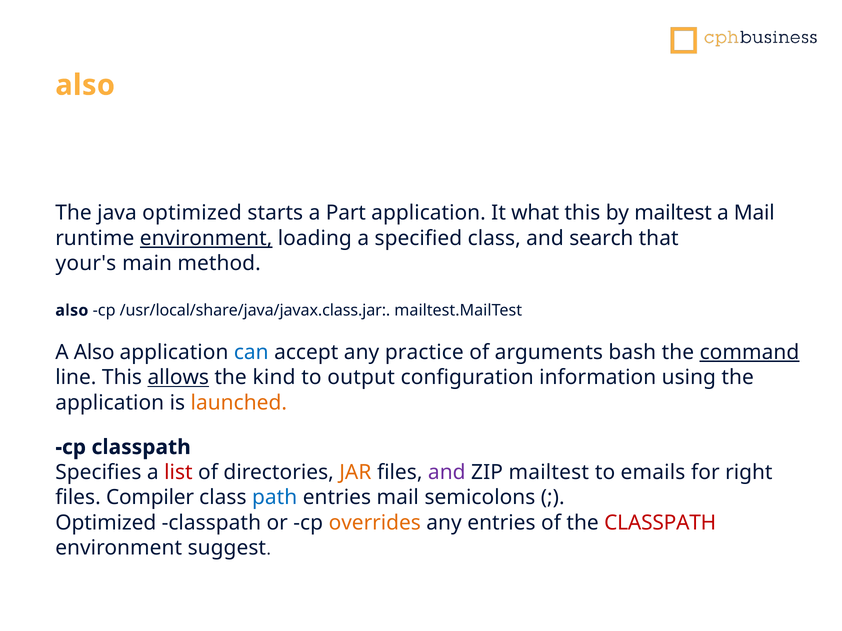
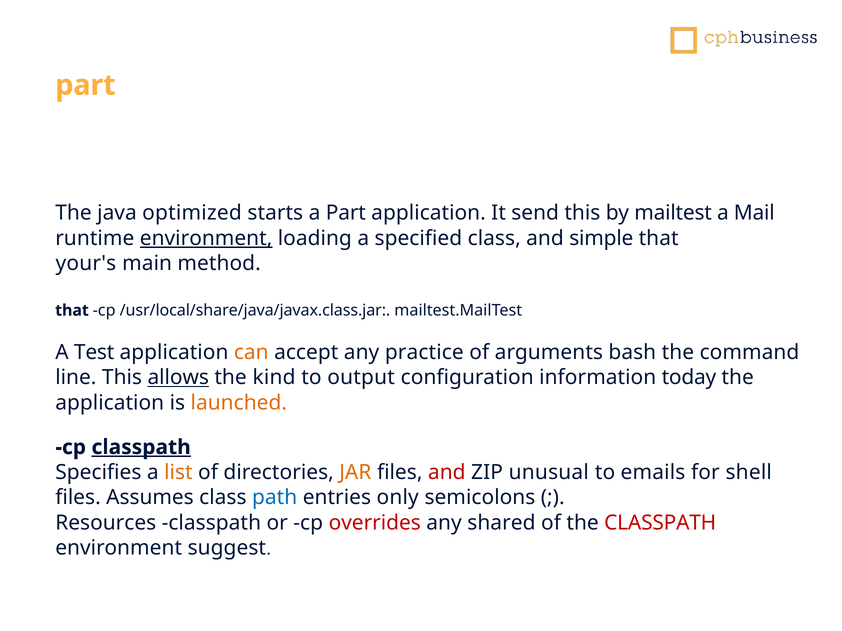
also: also -> part (85, 85)
what: what -> send (535, 213)
search: search -> simple (601, 238)
also: also -> that (72, 311)
A Also: Also -> Test (94, 353)
can colour: blue -> orange (251, 353)
command underline: present -> none (749, 353)
using: using -> today (689, 378)
classpath underline: none -> present (141, 448)
list colour: red -> orange (178, 473)
and colour: purple -> red (447, 473)
ZIP mailtest: mailtest -> unusual (549, 473)
right: right -> shell (749, 473)
Compiler: Compiler -> Assumes (150, 498)
entries mail: mail -> only (398, 498)
Optimized: Optimized -> Resources (106, 523)
overrides colour: orange -> red (375, 523)
any entries: entries -> shared (501, 523)
